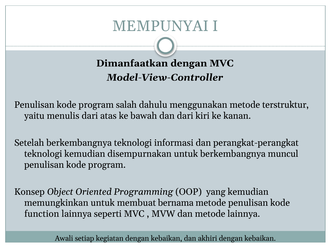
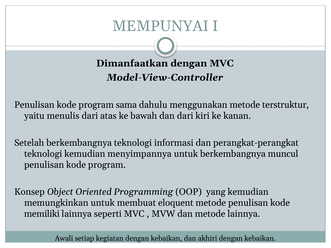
salah: salah -> sama (126, 105)
disempurnakan: disempurnakan -> menyimpannya (139, 154)
bernama: bernama -> eloquent (176, 203)
function: function -> memiliki (42, 214)
